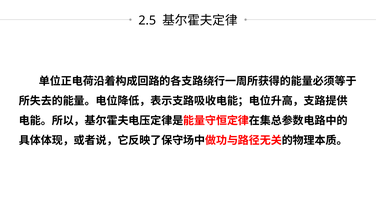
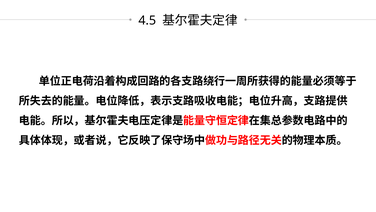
2.5: 2.5 -> 4.5 (147, 20)
